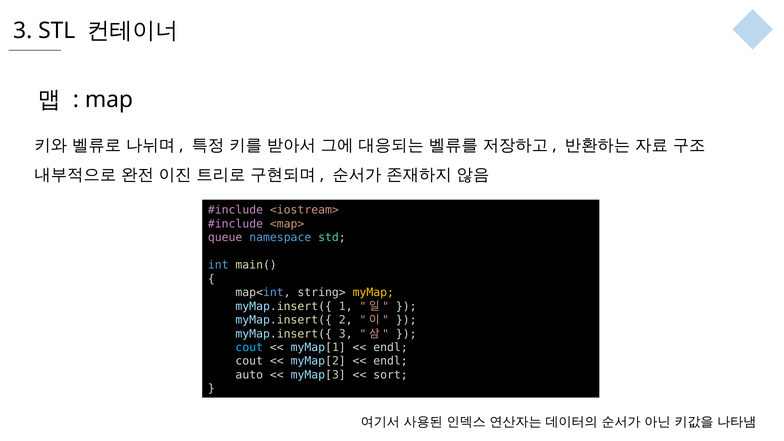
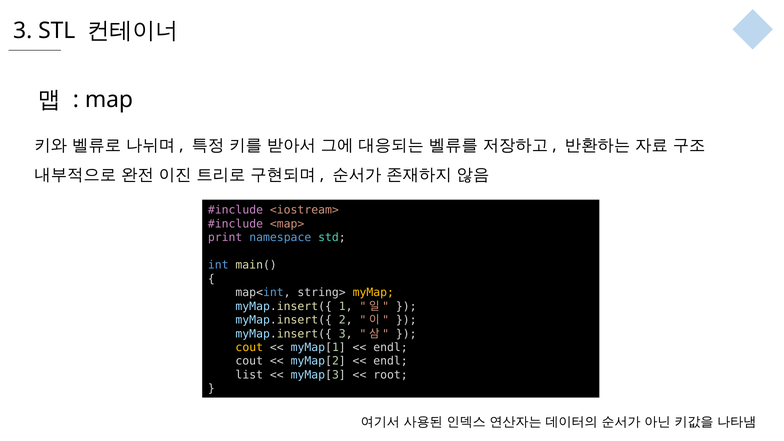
queue: queue -> print (225, 238)
cout colour: light blue -> yellow (249, 347)
auto: auto -> list (249, 375)
sort: sort -> root (391, 375)
